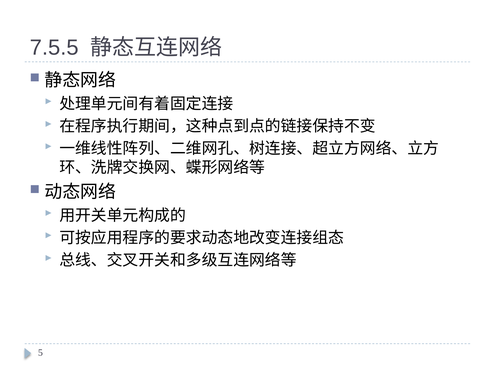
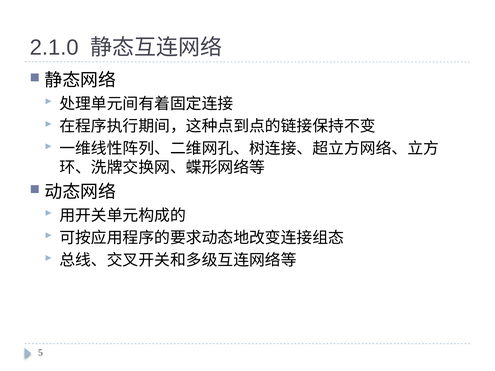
7.5.5: 7.5.5 -> 2.1.0 (54, 48)
